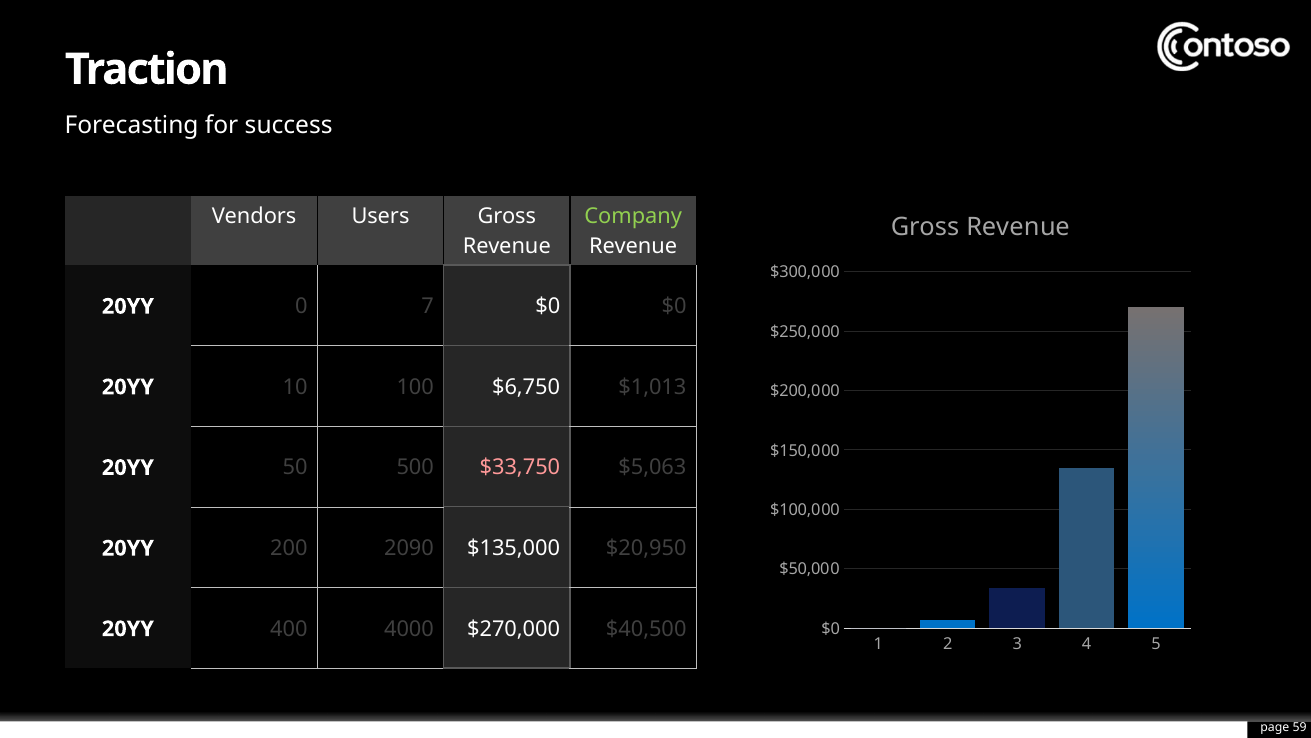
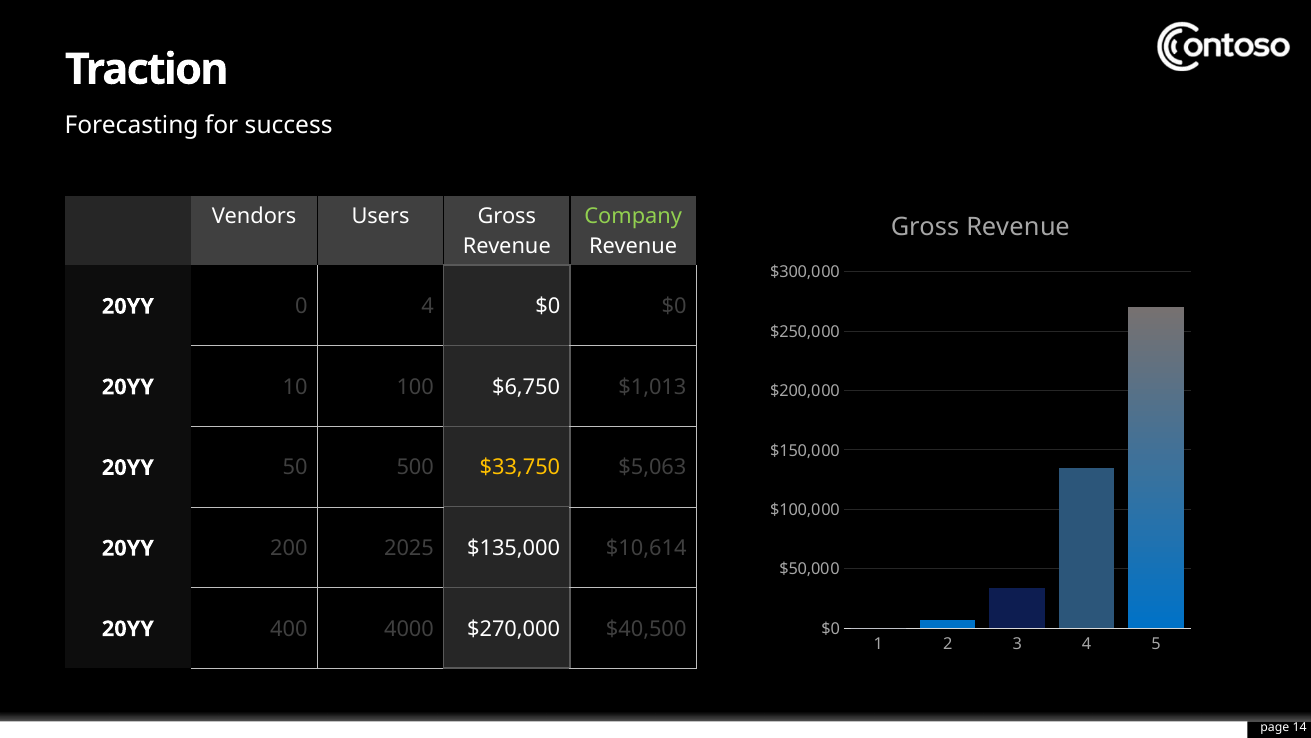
0 7: 7 -> 4 (428, 306)
$33,750 colour: pink -> yellow (520, 467)
2090: 2090 -> 2025 (409, 548)
$20,950: $20,950 -> $10,614 (646, 548)
59: 59 -> 14 (1300, 727)
